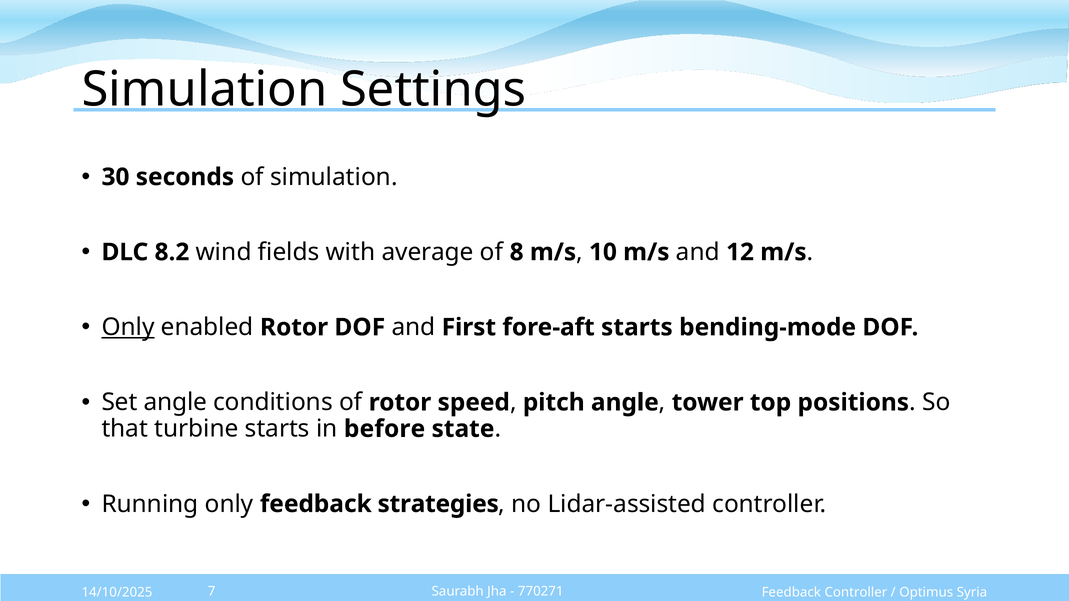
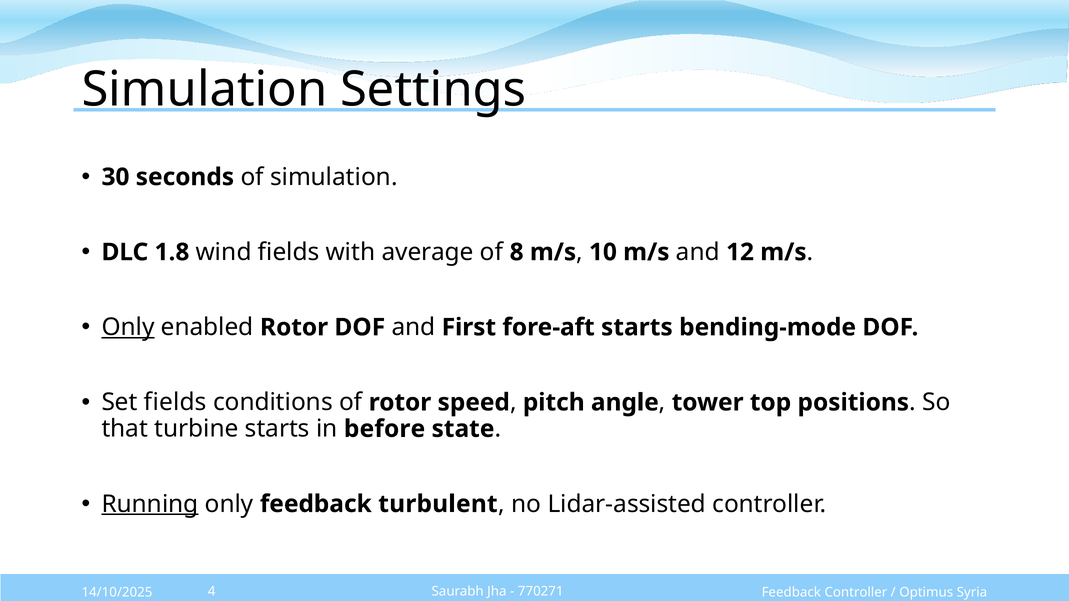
8.2: 8.2 -> 1.8 (172, 252)
Set angle: angle -> fields (175, 403)
Running underline: none -> present (150, 504)
strategies: strategies -> turbulent (438, 504)
7: 7 -> 4 (212, 592)
